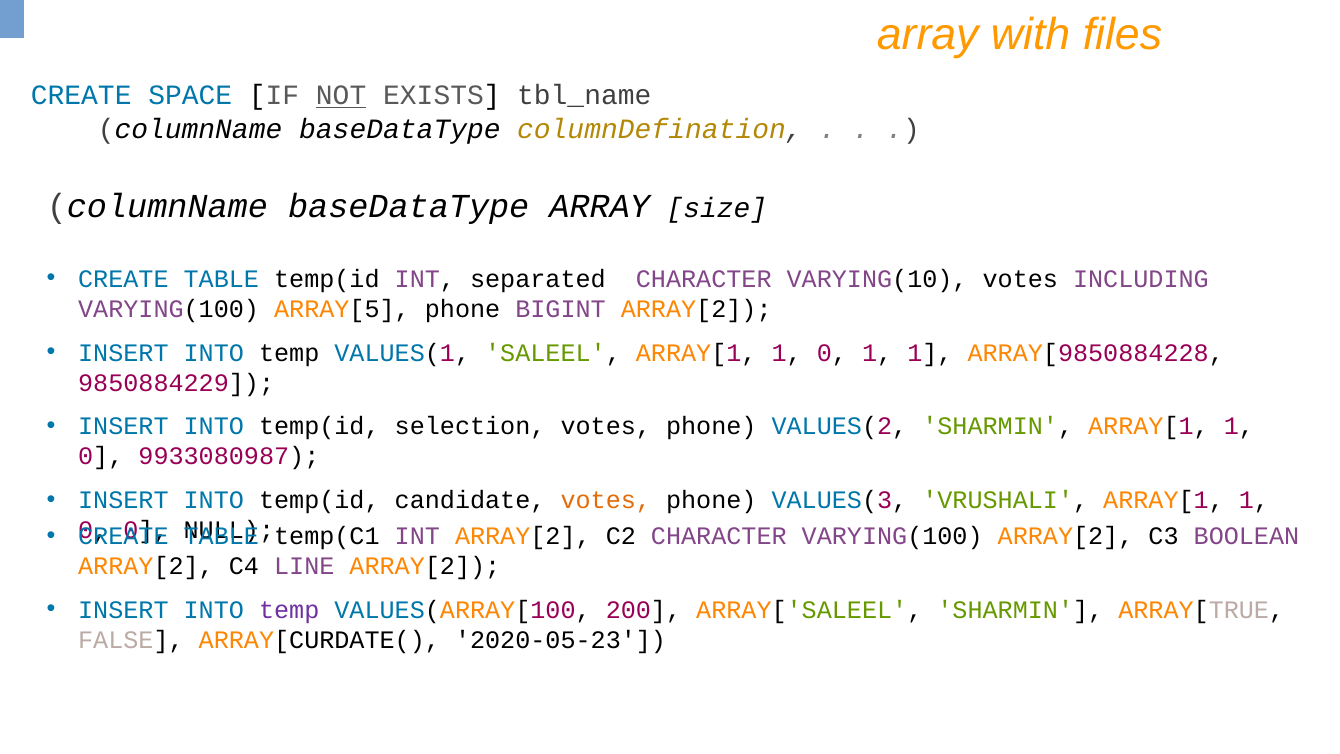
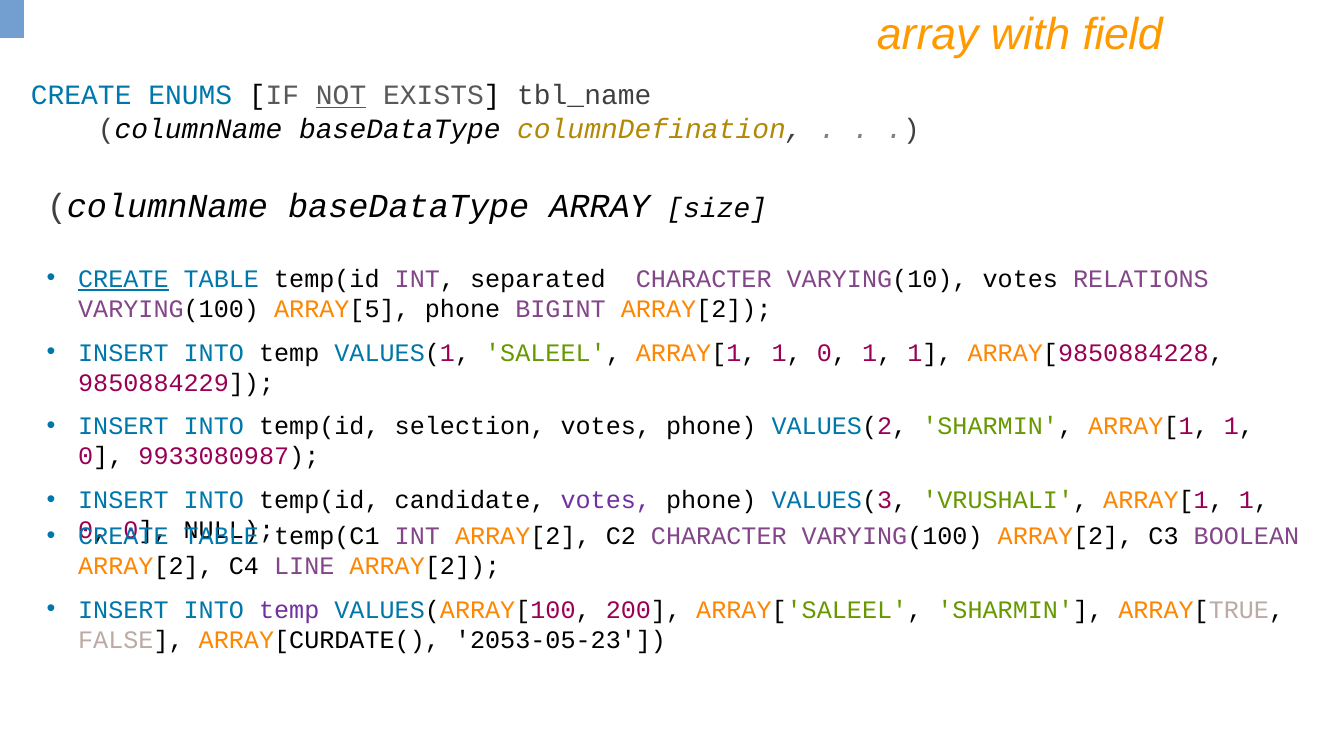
files: files -> field (1123, 35)
SPACE: SPACE -> ENUMS (190, 95)
CREATE underline: none -> present (123, 279)
INCLUDING: INCLUDING -> RELATIONS (1141, 279)
votes colour: orange -> purple (606, 500)
2020-05-23: 2020-05-23 -> 2053-05-23 (561, 640)
